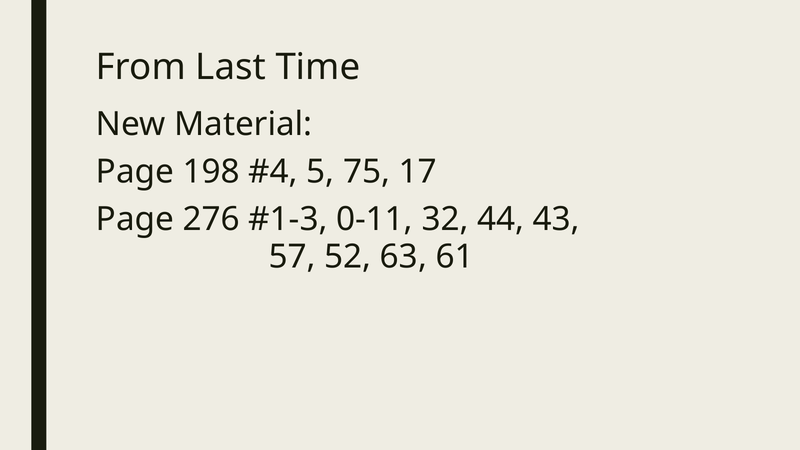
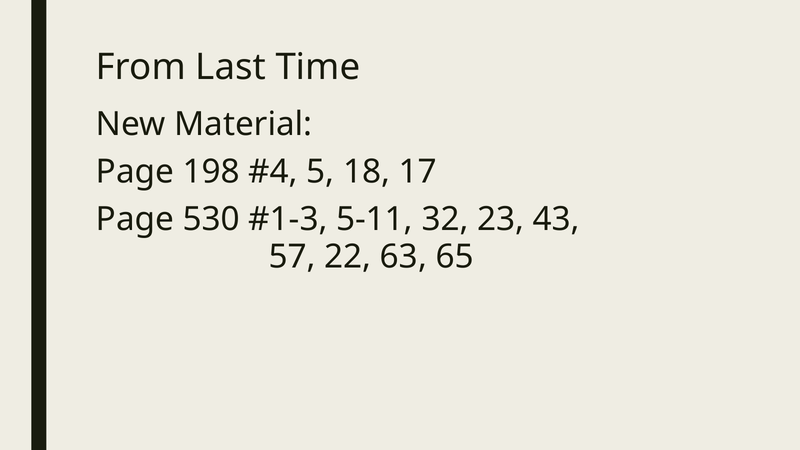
75: 75 -> 18 (367, 172)
276: 276 -> 530 (211, 219)
0-11: 0-11 -> 5-11 (375, 219)
44: 44 -> 23 (501, 219)
52: 52 -> 22 (348, 257)
61: 61 -> 65 (455, 257)
